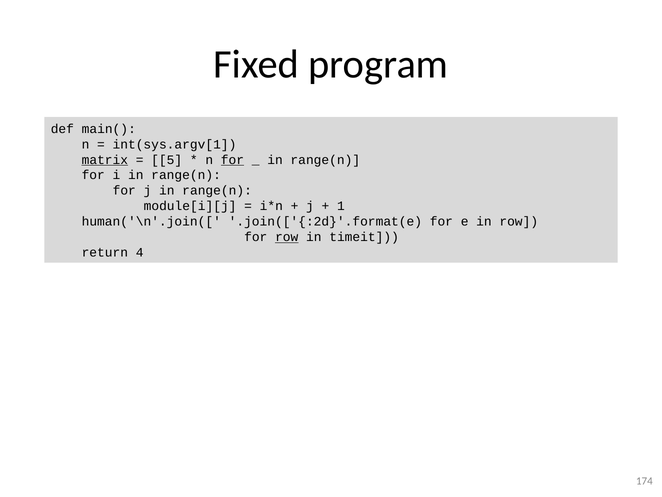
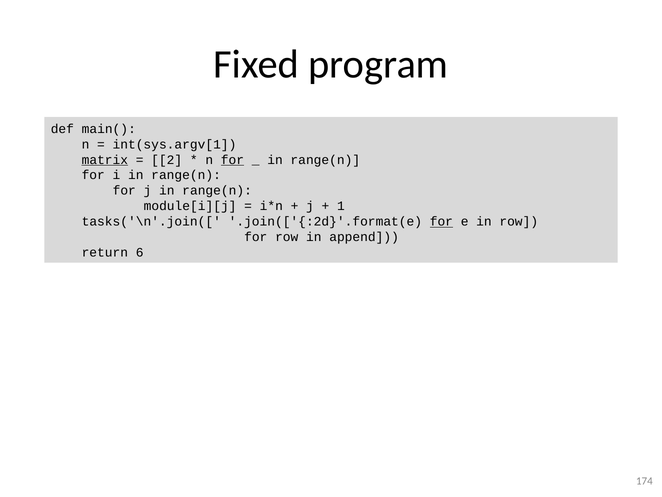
5: 5 -> 2 (167, 160)
human('\n'.join([: human('\n'.join([ -> tasks('\n'.join([ (151, 221)
for underline: none -> present (441, 221)
row underline: present -> none (287, 237)
timeit: timeit -> append (364, 237)
4: 4 -> 6 (140, 252)
